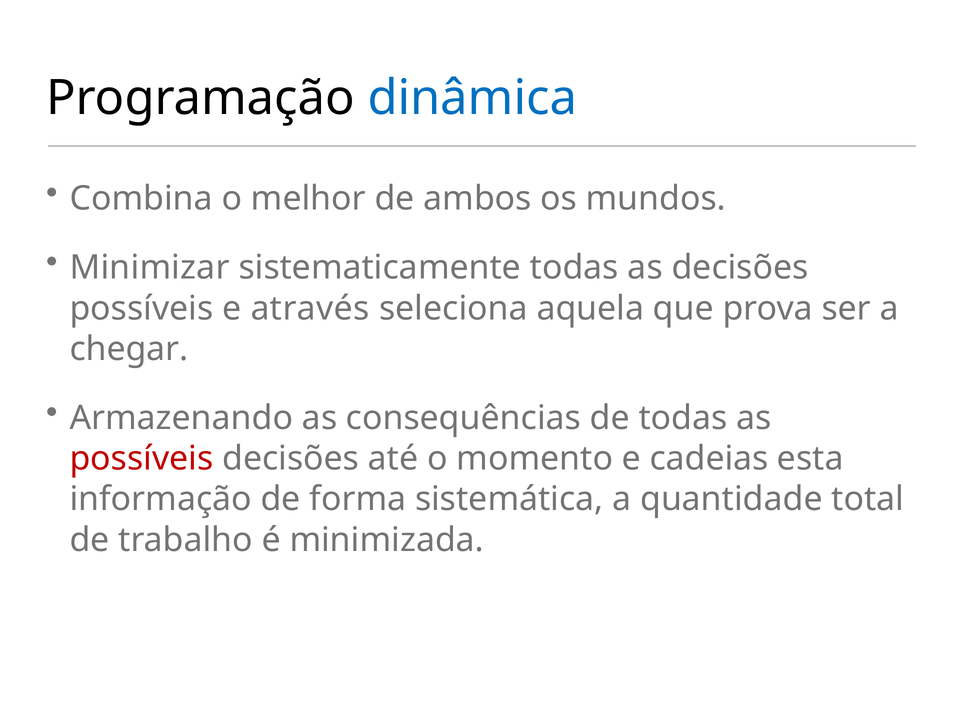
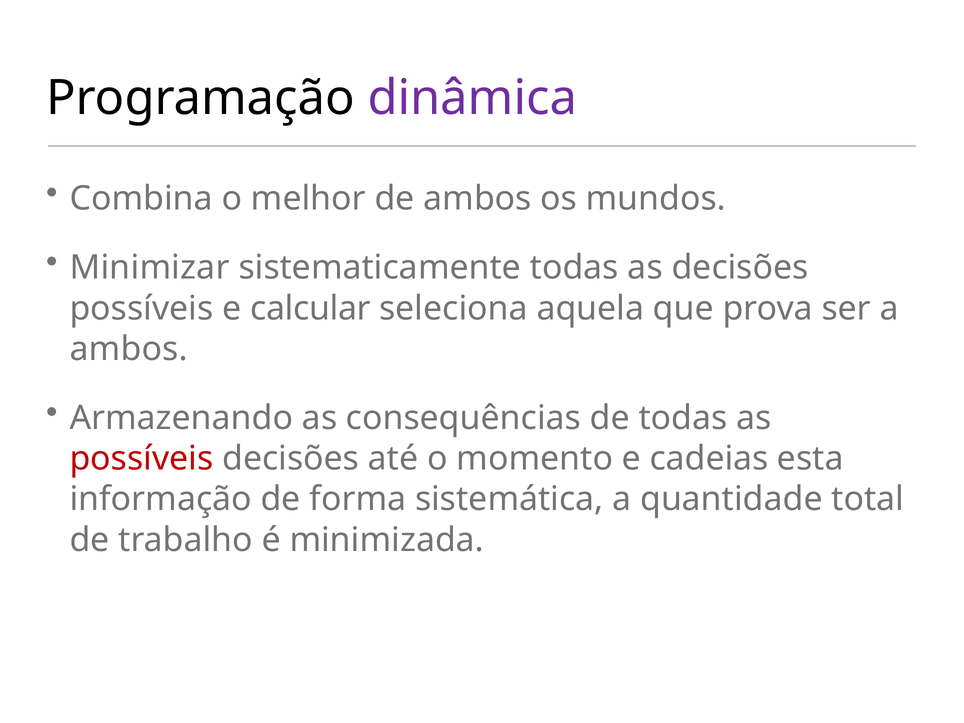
dinâmica colour: blue -> purple (472, 98)
através: através -> calcular (310, 308)
chegar: chegar -> ambos (129, 349)
